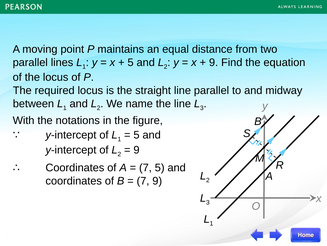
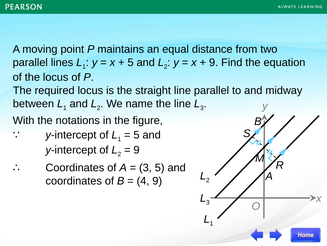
7: 7 -> 3 (145, 167)
7: 7 -> 4 (143, 180)
